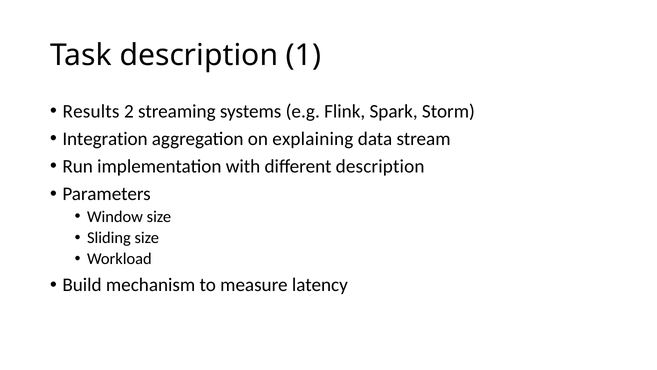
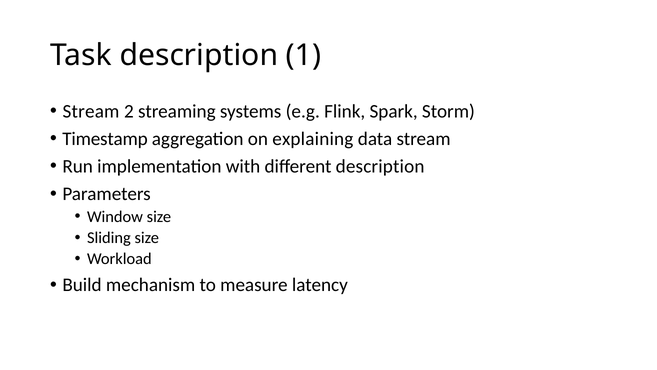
Results: Results -> Stream (91, 111)
Integration: Integration -> Timestamp (105, 139)
